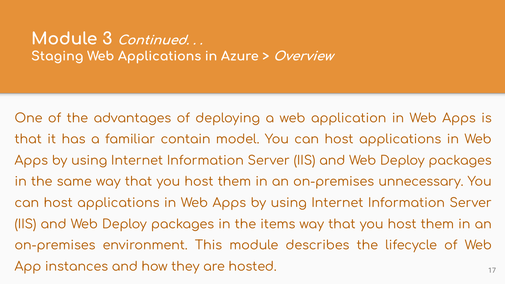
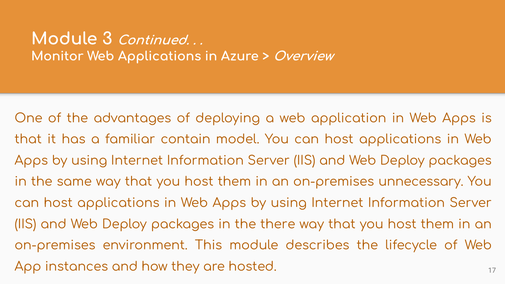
Staging: Staging -> Monitor (57, 56)
items: items -> there (278, 224)
